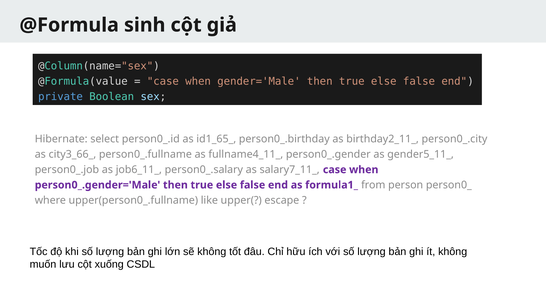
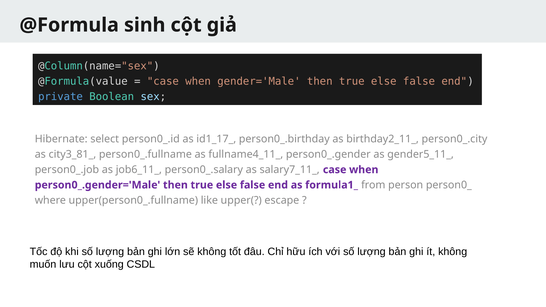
id1_65_: id1_65_ -> id1_17_ (216, 139)
city3_66_: city3_66_ -> city3_81_ (72, 154)
